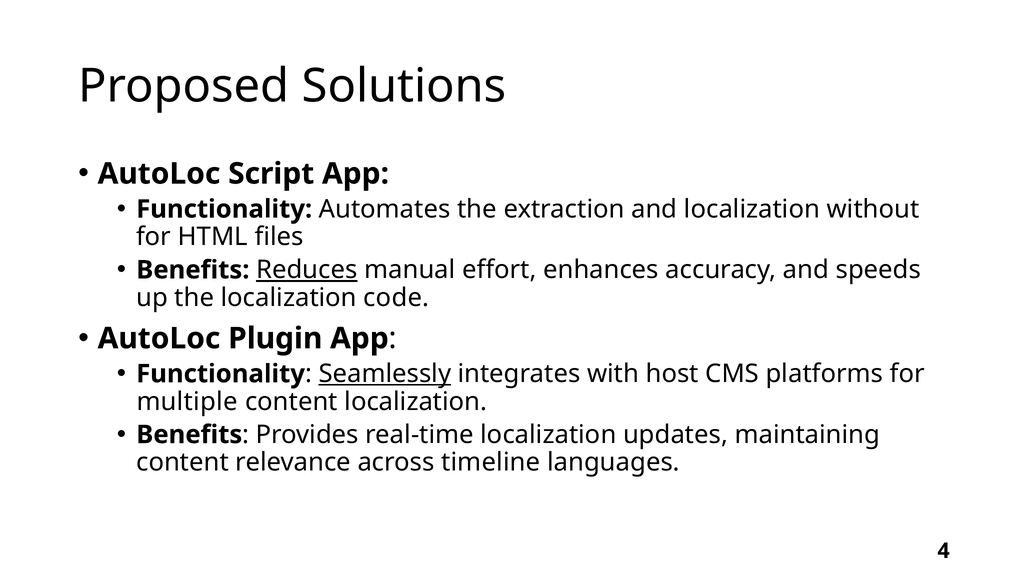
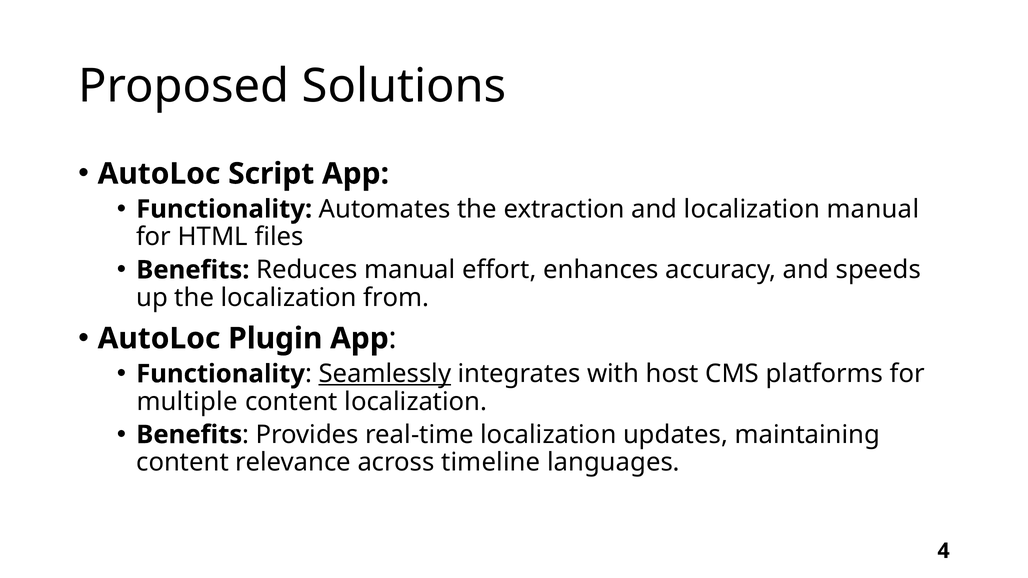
localization without: without -> manual (873, 209)
Reduces underline: present -> none (307, 270)
code: code -> from (396, 298)
